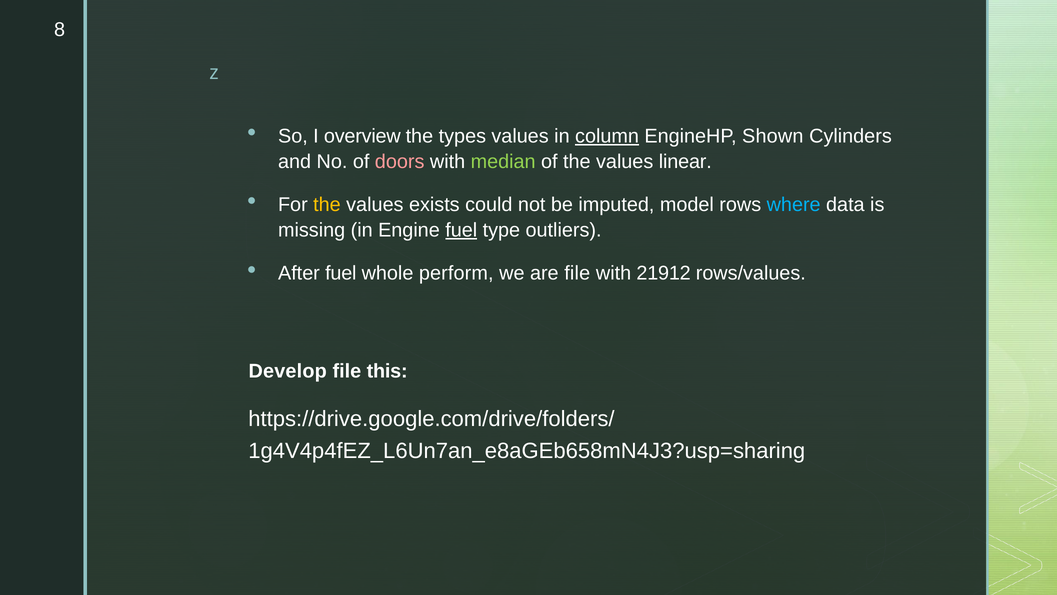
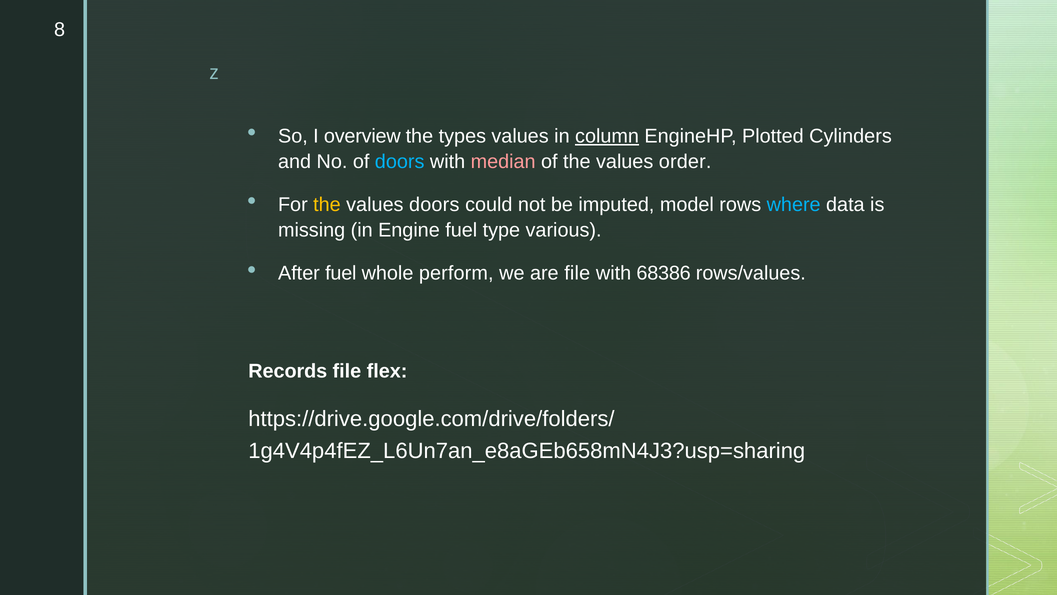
Shown: Shown -> Plotted (773, 136)
doors colour: pink -> light blue (400, 161)
median colour: light green -> pink (503, 161)
linear: linear -> order (685, 161)
values exists: exists -> doors (434, 205)
fuel underline: present -> none (461, 230)
outliers: outliers -> various (564, 230)
21912: 21912 -> 68386 (664, 273)
Develop: Develop -> Records (288, 371)
this: this -> flex (387, 371)
